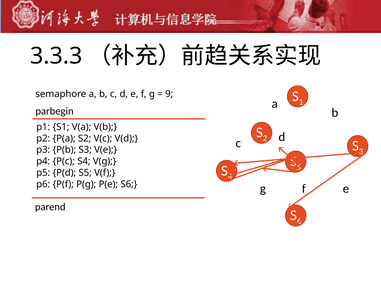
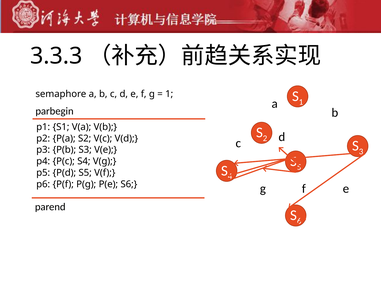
9: 9 -> 1 (169, 94)
